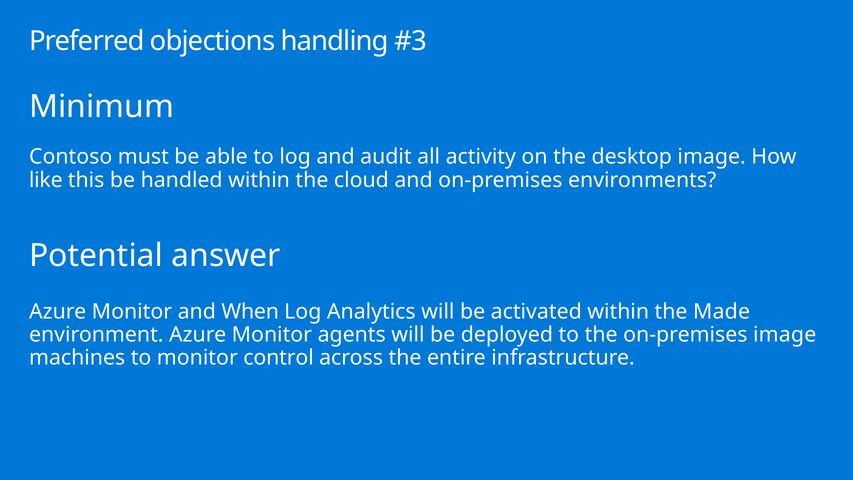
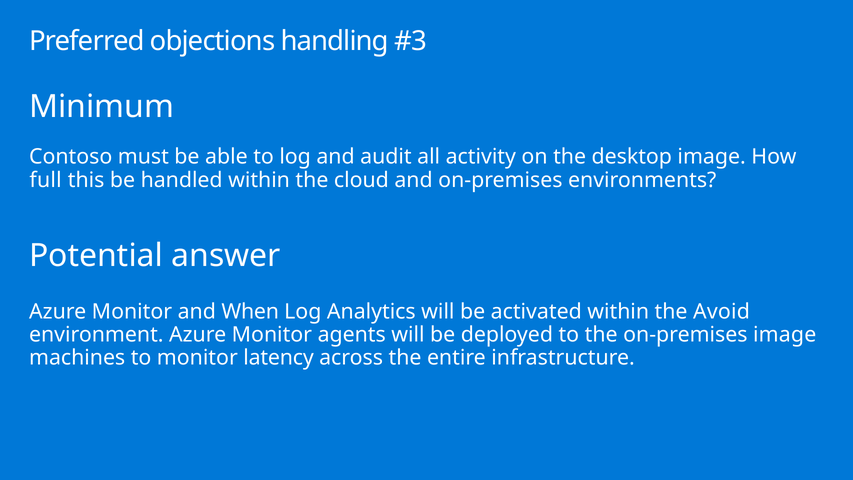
like: like -> full (46, 180)
Made: Made -> Avoid (722, 311)
control: control -> latency (279, 357)
